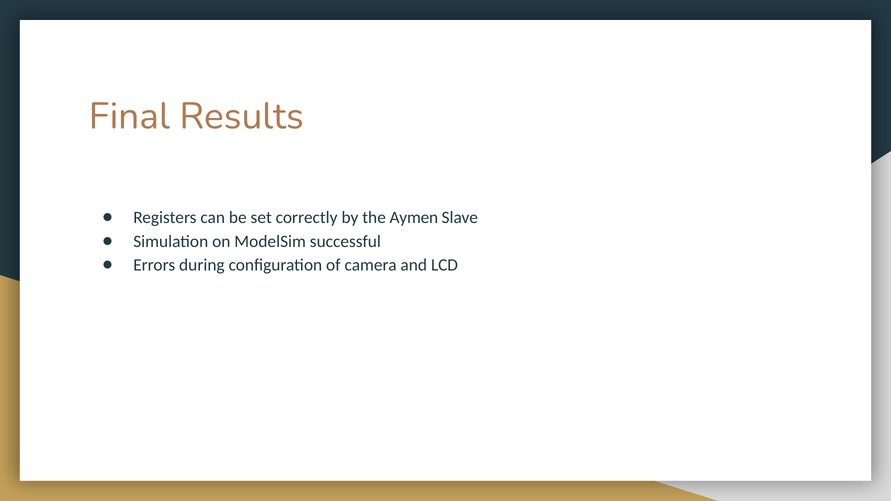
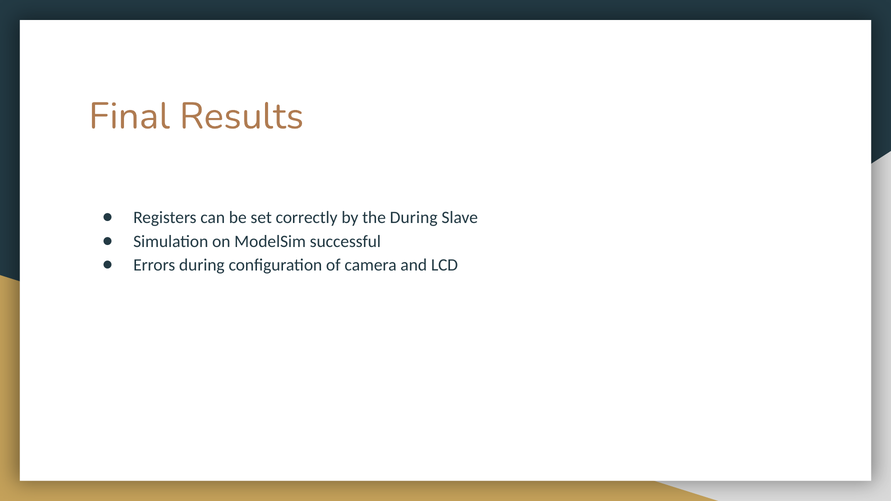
the Aymen: Aymen -> During (414, 218)
